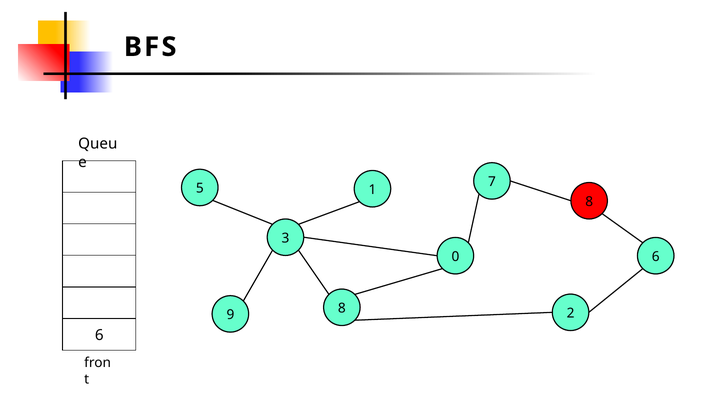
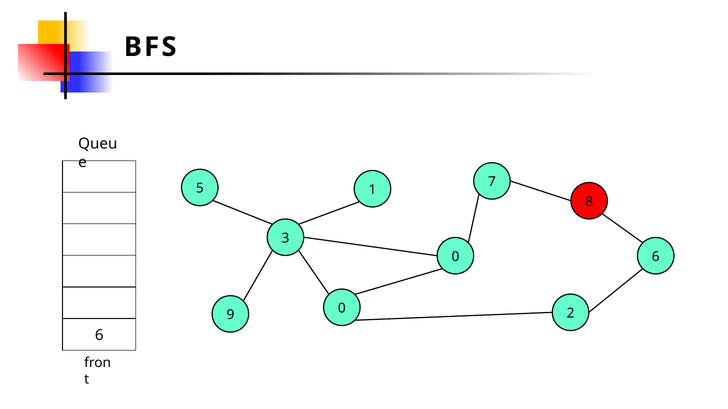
9 8: 8 -> 0 (342, 309)
